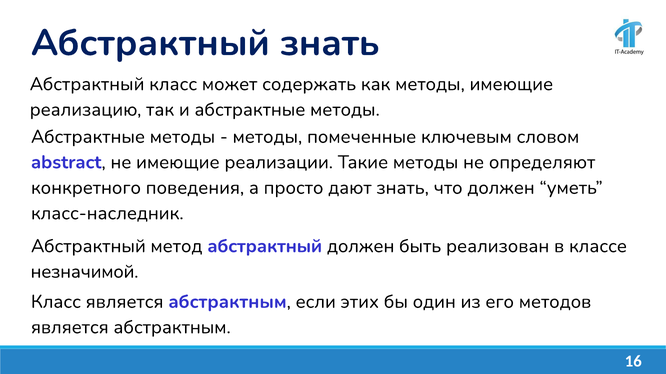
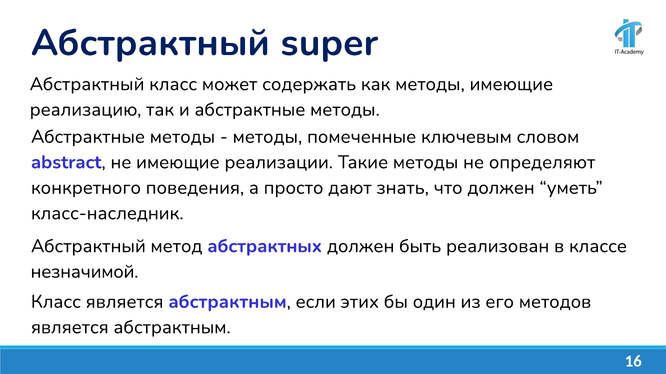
Абстрактный знать: знать -> super (329, 43)
метод абстрактный: абстрактный -> абстрактных (265, 246)
